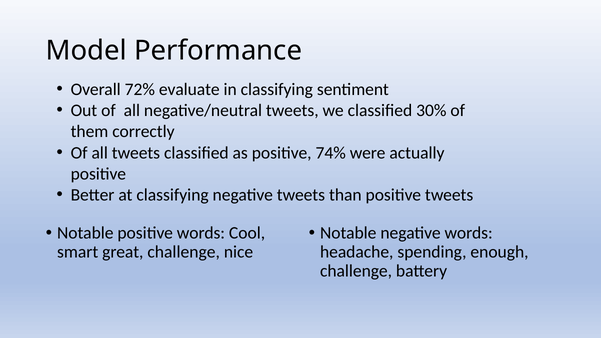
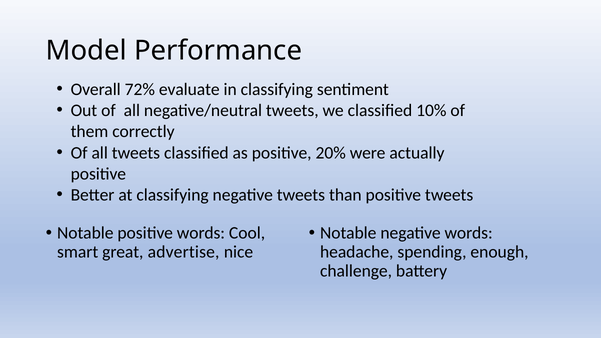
30%: 30% -> 10% (431, 111)
74%: 74% -> 20% (331, 153)
great challenge: challenge -> advertise (184, 252)
